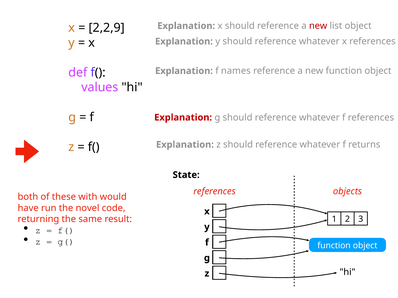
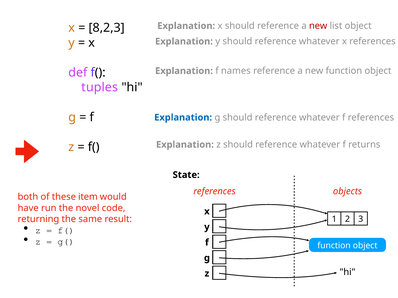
2,2,9: 2,2,9 -> 8,2,3 (107, 28)
values: values -> tuples (100, 88)
Explanation colour: red -> blue (183, 118)
with: with -> item (88, 197)
